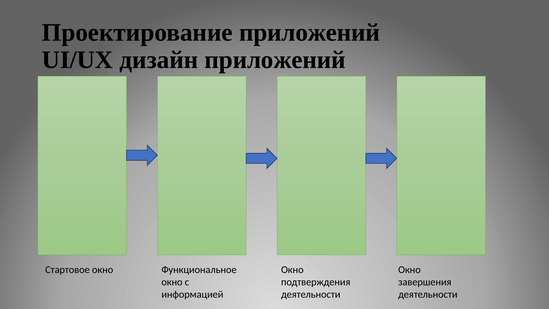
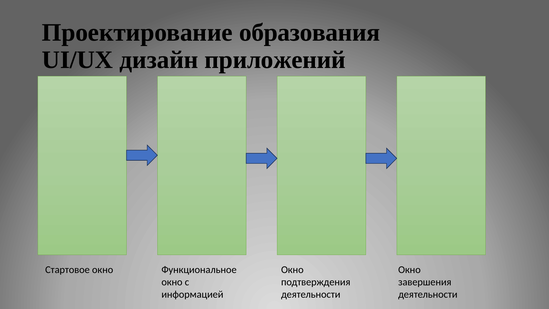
Проектирование приложений: приложений -> образования (310, 33)
